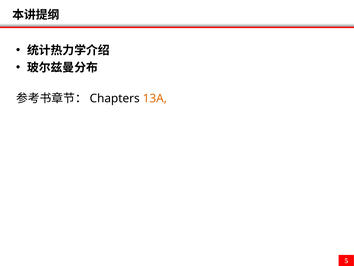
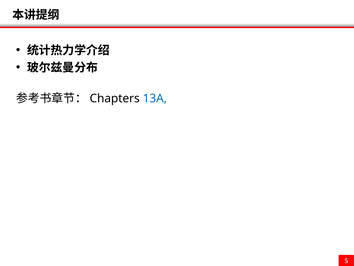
13A colour: orange -> blue (155, 98)
